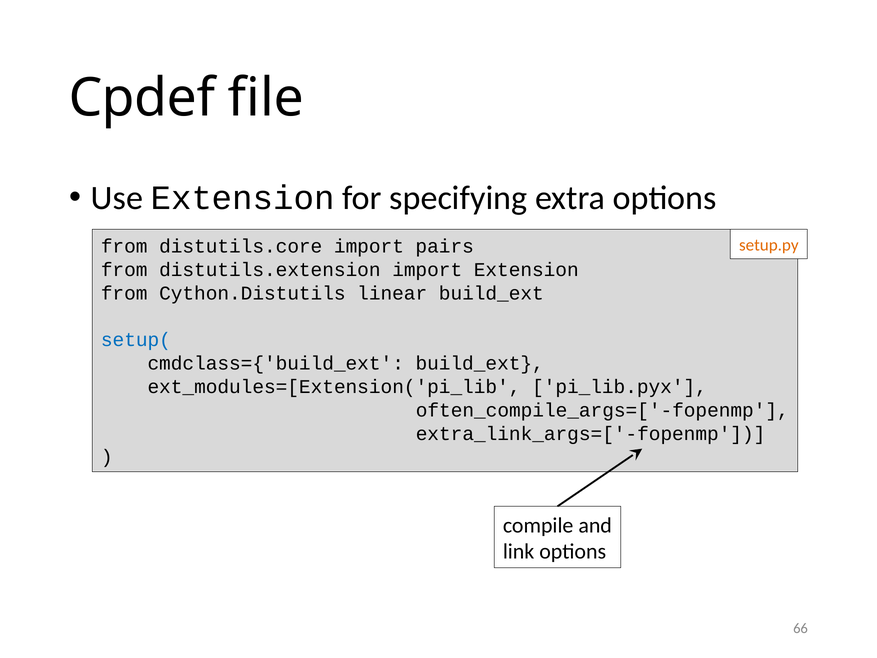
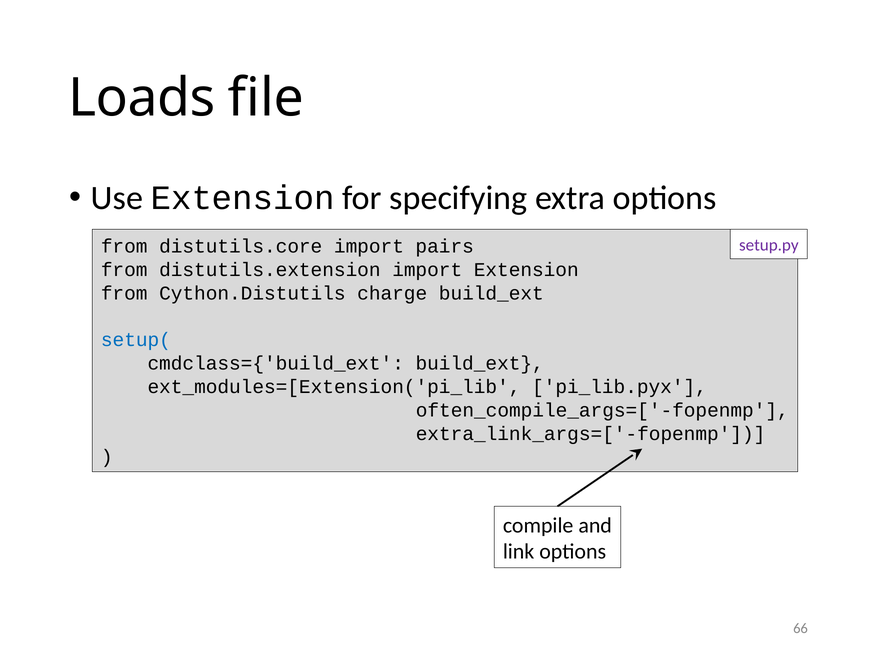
Cpdef: Cpdef -> Loads (142, 98)
setup.py colour: orange -> purple (769, 245)
linear: linear -> charge (392, 293)
